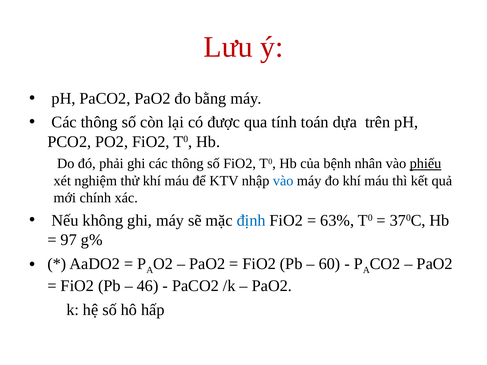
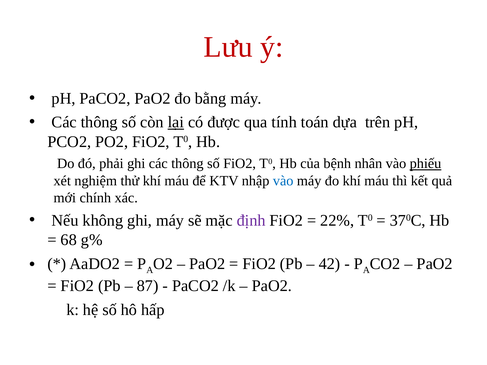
lại underline: none -> present (176, 122)
định colour: blue -> purple (251, 221)
63%: 63% -> 22% (337, 221)
97: 97 -> 68 (69, 240)
60: 60 -> 42 (330, 264)
46: 46 -> 87 (148, 286)
